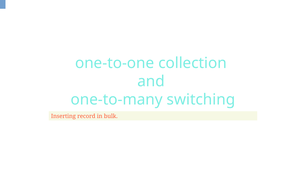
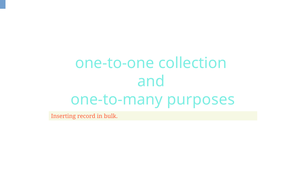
switching: switching -> purposes (201, 100)
